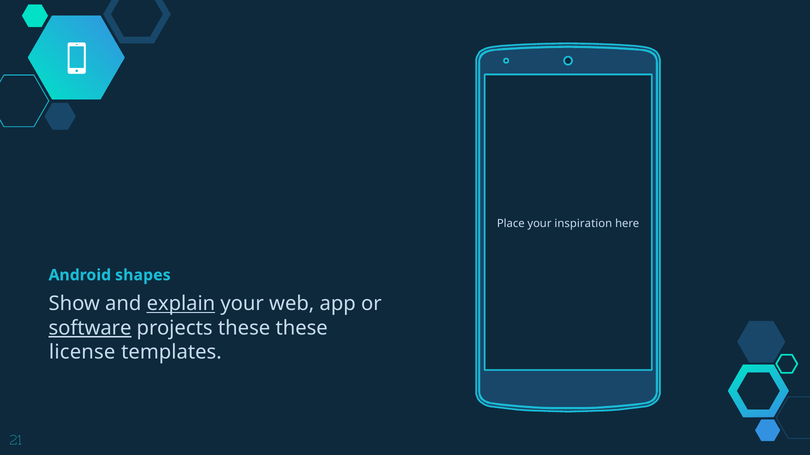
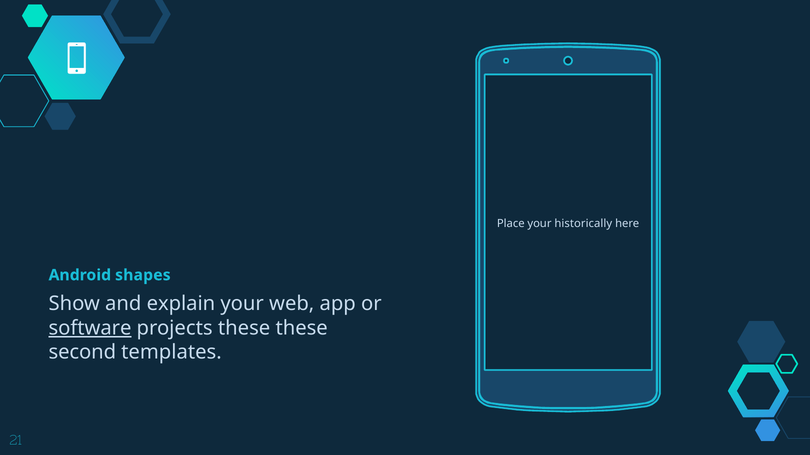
inspiration: inspiration -> historically (583, 224)
explain underline: present -> none (181, 304)
license: license -> second (82, 353)
